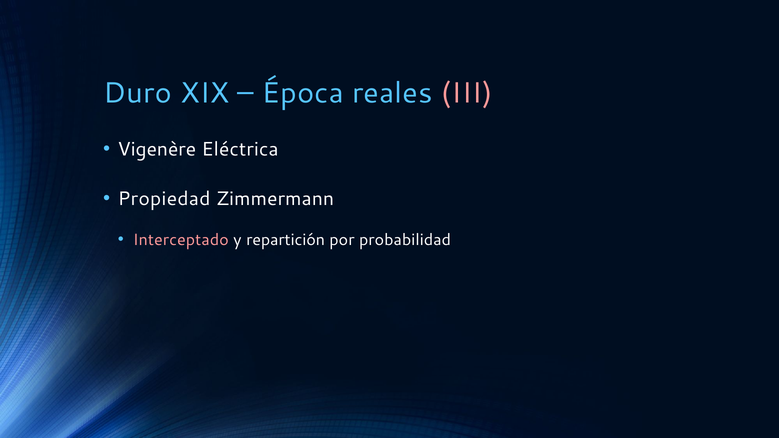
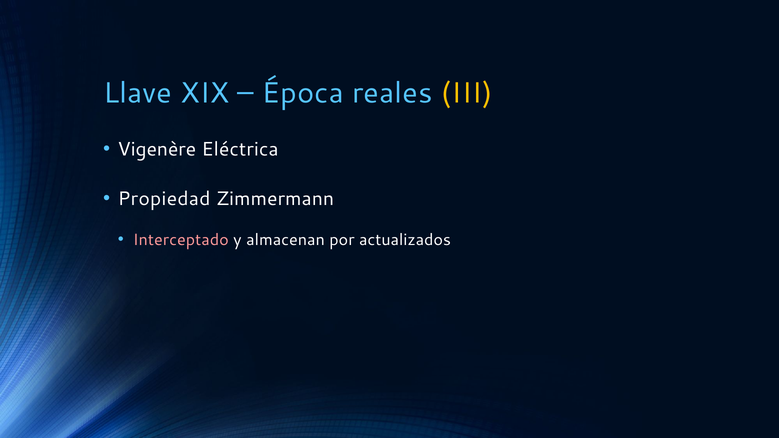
Duro: Duro -> Llave (138, 93)
III colour: pink -> yellow (467, 93)
repartición: repartición -> almacenan (286, 240)
probabilidad: probabilidad -> actualizados (405, 240)
